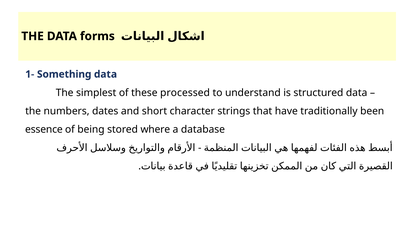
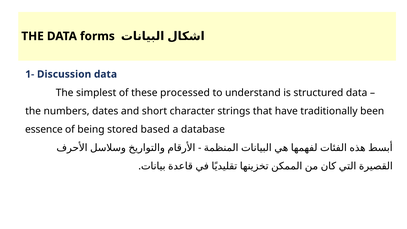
Something: Something -> Discussion (64, 74)
where: where -> based (155, 129)
